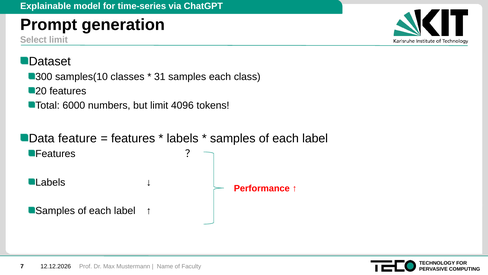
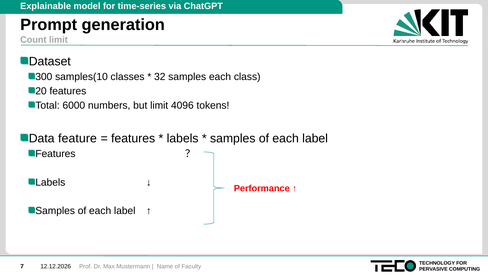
Select: Select -> Count (33, 40)
31: 31 -> 32 (160, 77)
